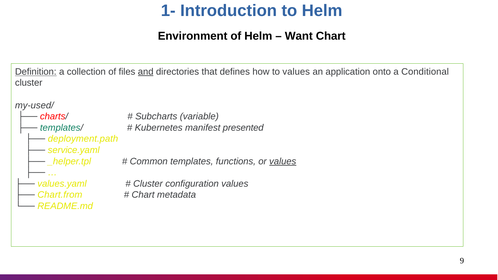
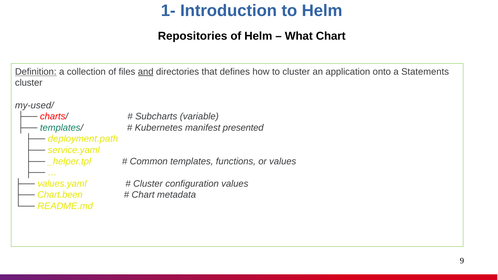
Environment: Environment -> Repositories (193, 36)
Want: Want -> What (299, 36)
to values: values -> cluster (296, 72)
Conditional: Conditional -> Statements (425, 72)
values underline: present -> none (283, 161)
Chart.from: Chart.from -> Chart.been (60, 195)
